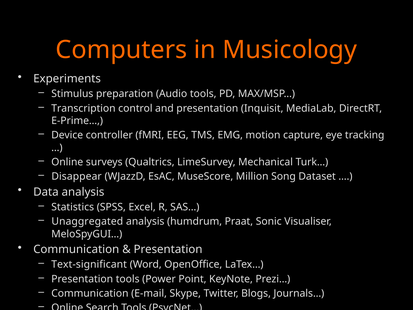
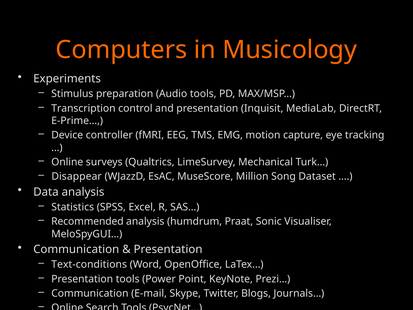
Unaggregated: Unaggregated -> Recommended (87, 221)
Text-significant: Text-significant -> Text-conditions (89, 264)
